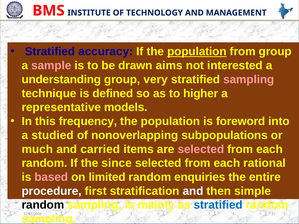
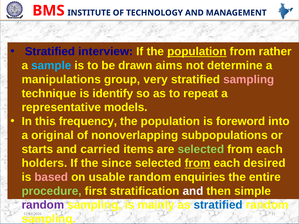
accuracy: accuracy -> interview (106, 52)
from group: group -> rather (275, 52)
sample colour: pink -> light blue (51, 66)
interested: interested -> determine (235, 66)
understanding: understanding -> manipulations (61, 80)
defined: defined -> identify (113, 94)
higher: higher -> repeat (201, 94)
studied: studied -> original (53, 135)
much: much -> starts (37, 149)
selected colour: pink -> light green (201, 149)
random: random -> holders (44, 163)
from underline: none -> present (198, 163)
rational: rational -> desired (265, 163)
limited: limited -> usable (107, 177)
procedure colour: white -> light green (52, 191)
random colour: black -> purple (43, 205)
